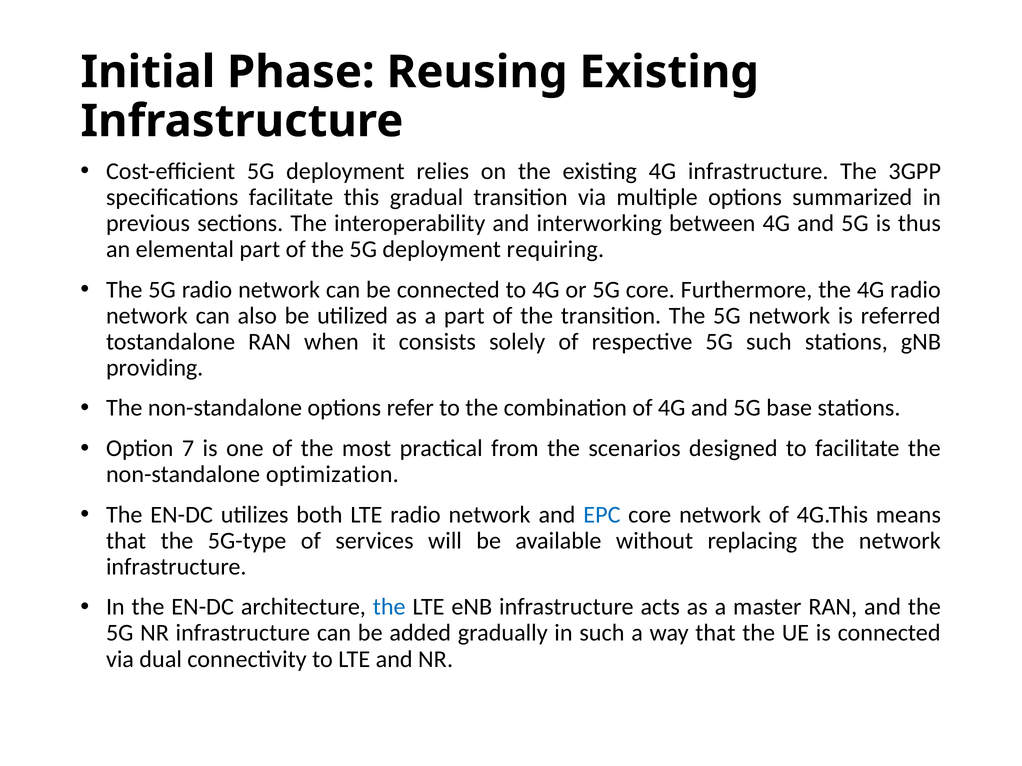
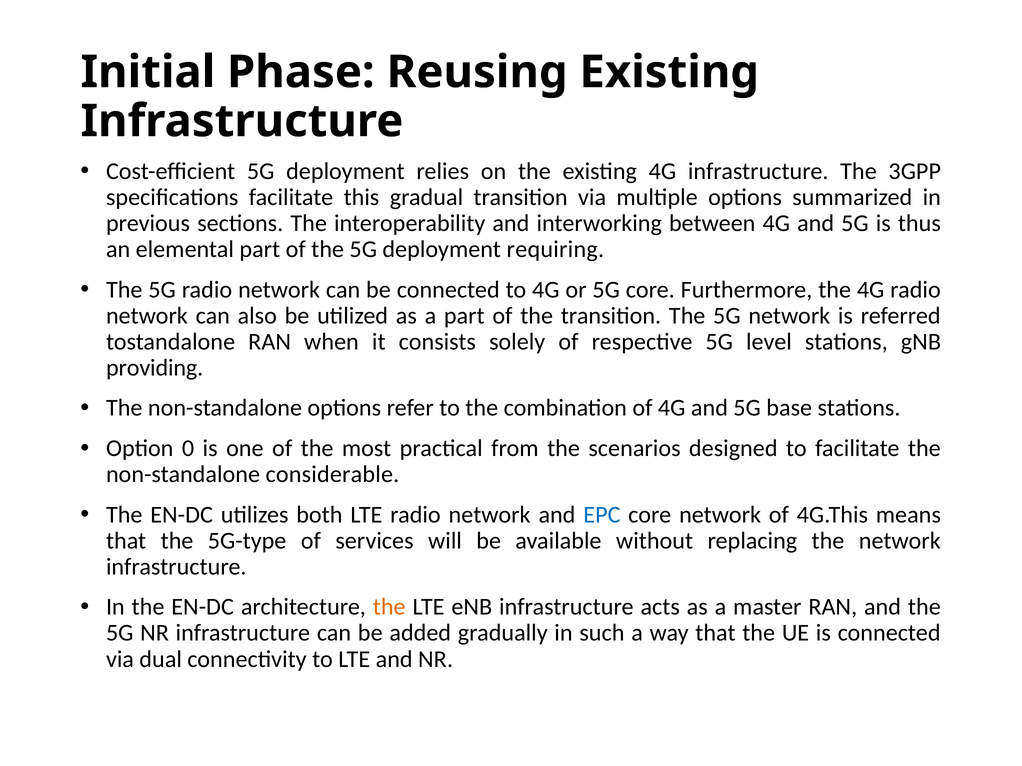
5G such: such -> level (769, 342)
7: 7 -> 0 (188, 449)
optimization: optimization -> considerable (332, 475)
the colour: blue -> orange (389, 607)
